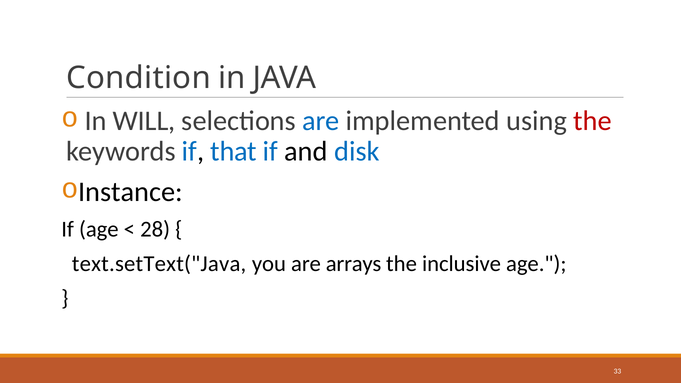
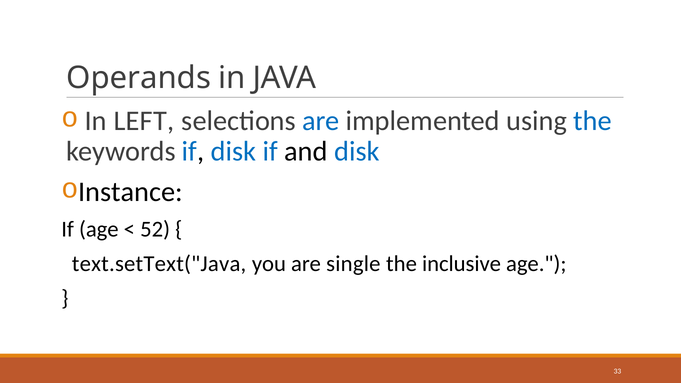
Condition: Condition -> Operands (139, 78)
WILL: WILL -> LEFT (144, 121)
the colour: red -> blue (593, 121)
if that: that -> disk (233, 151)
28: 28 -> 52 (155, 230)
arrays: arrays -> single (353, 264)
